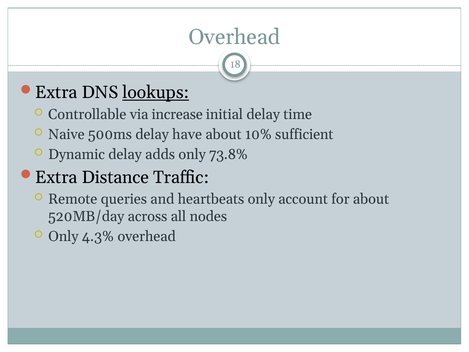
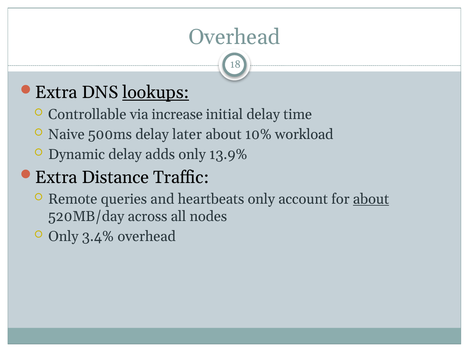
have: have -> later (187, 134)
sufficient: sufficient -> workload (304, 134)
73.8%: 73.8% -> 13.9% (228, 154)
about underline: none -> present (371, 199)
4.3%: 4.3% -> 3.4% (98, 236)
